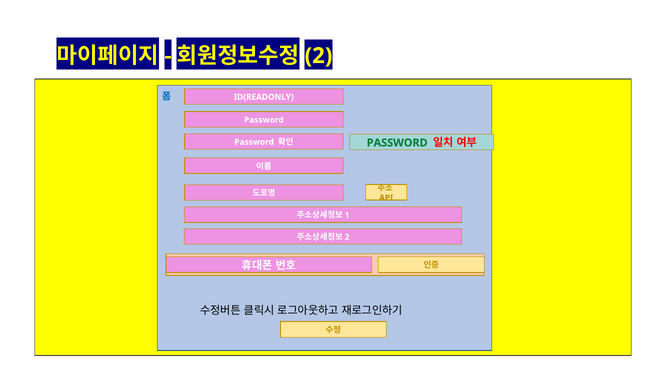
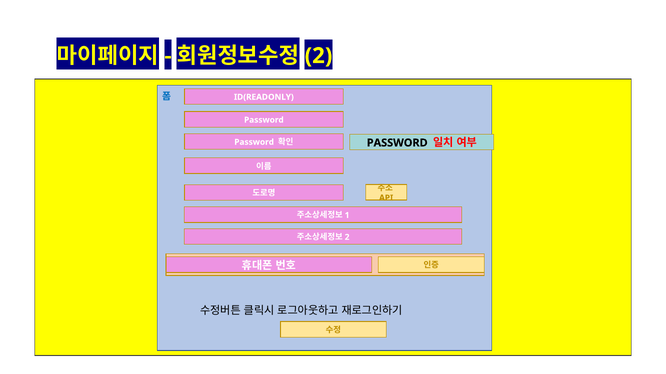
PASSWORD colour: green -> black (397, 143)
